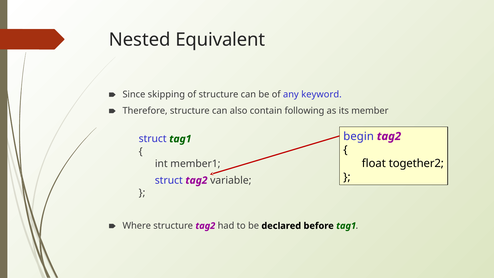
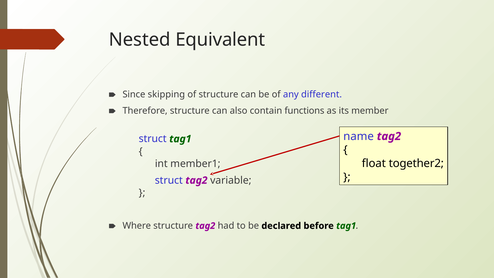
keyword: keyword -> different (321, 95)
following: following -> functions (304, 111)
begin: begin -> name (359, 136)
